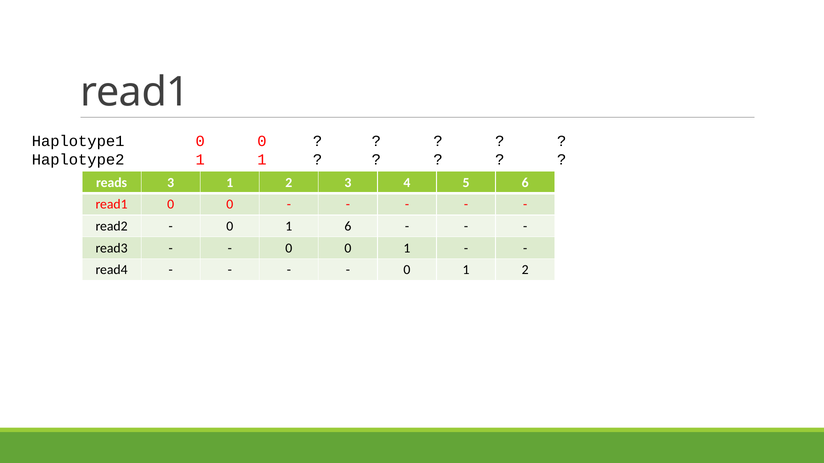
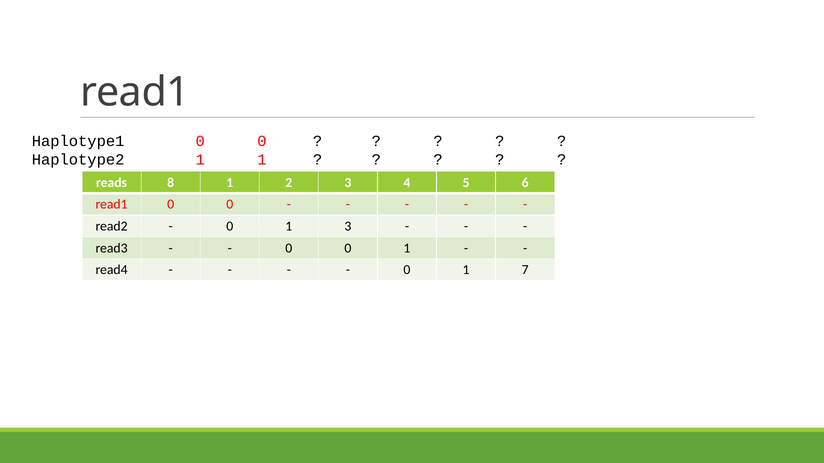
reads 3: 3 -> 8 (171, 183)
1 6: 6 -> 3 (348, 226)
0 1 2: 2 -> 7 (525, 270)
